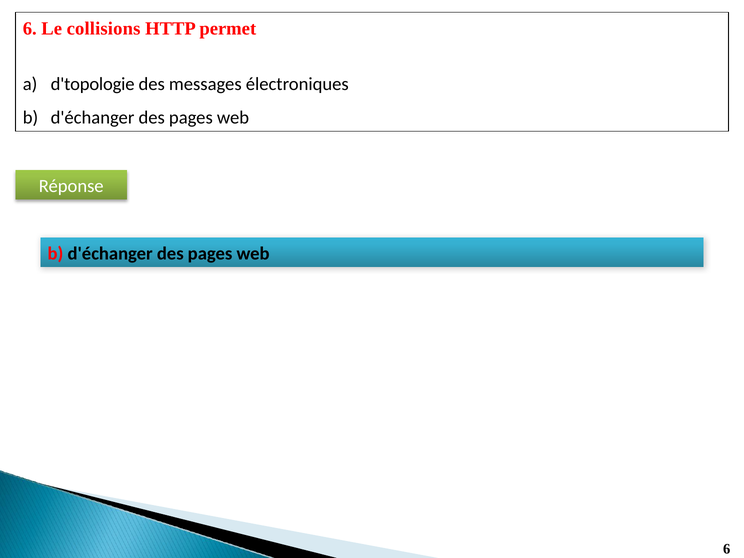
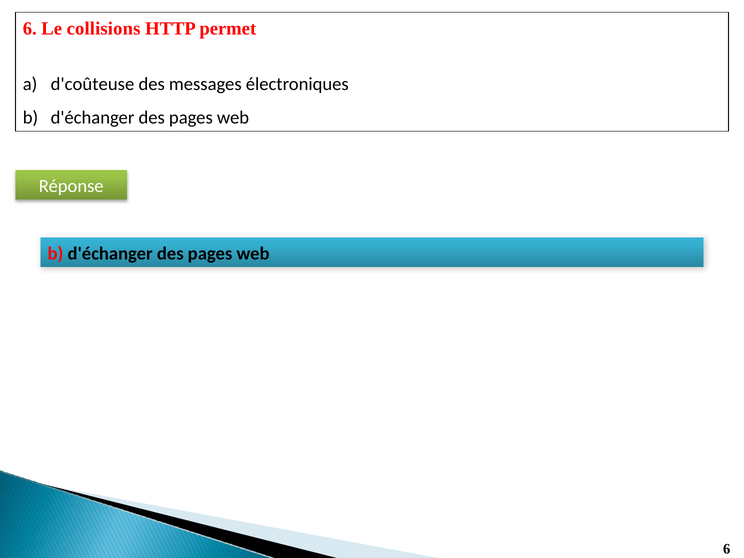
d'topologie: d'topologie -> d'coûteuse (92, 84)
